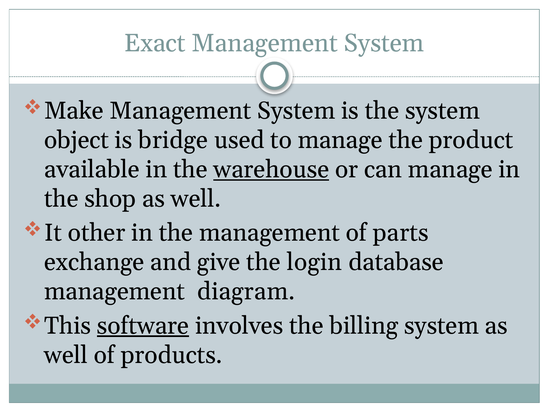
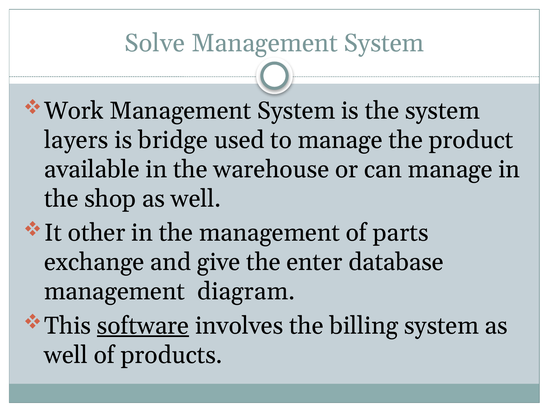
Exact: Exact -> Solve (155, 43)
Make: Make -> Work (74, 111)
object: object -> layers (76, 140)
warehouse underline: present -> none (271, 169)
login: login -> enter (315, 262)
